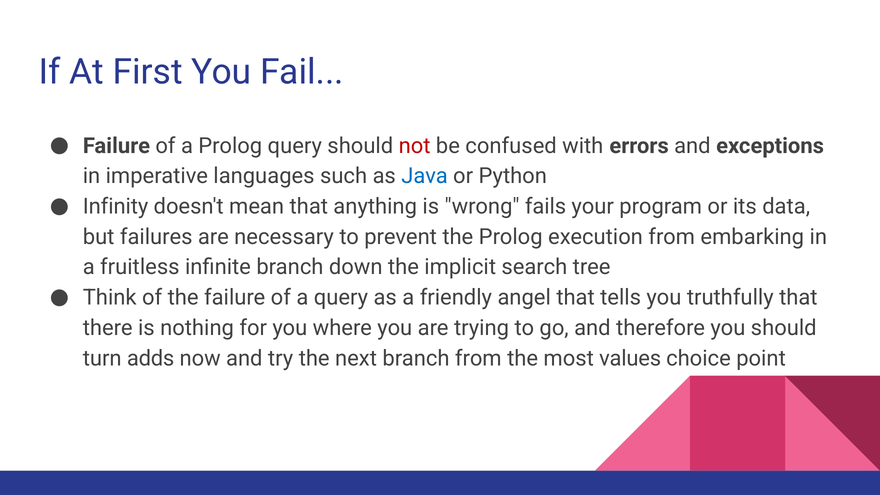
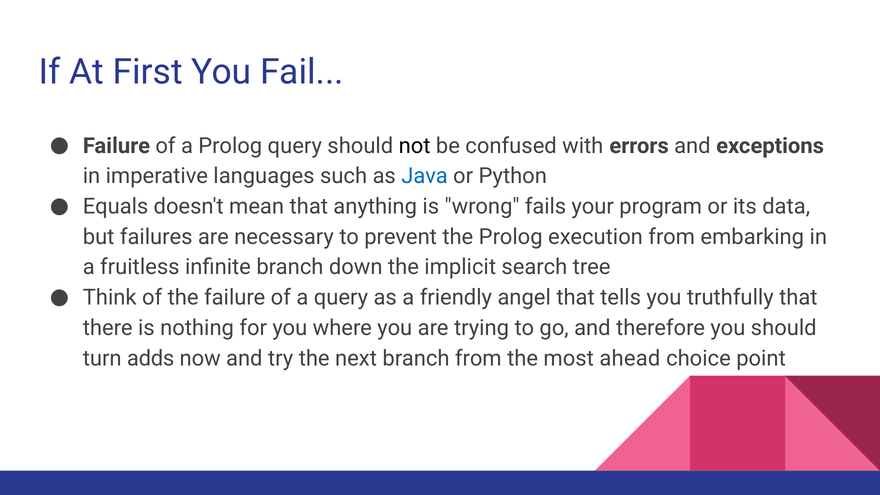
not colour: red -> black (415, 146)
Infinity: Infinity -> Equals (116, 207)
values: values -> ahead (630, 358)
